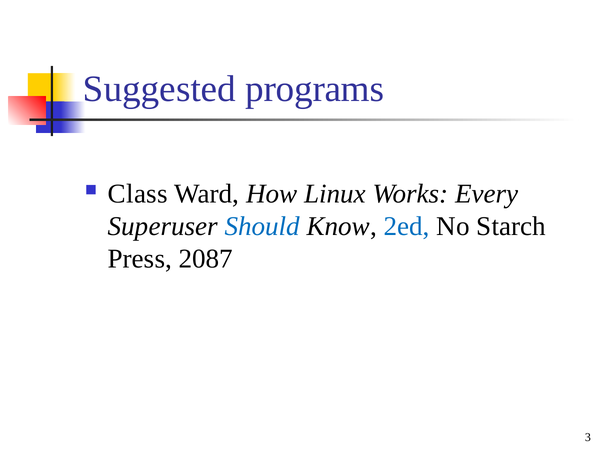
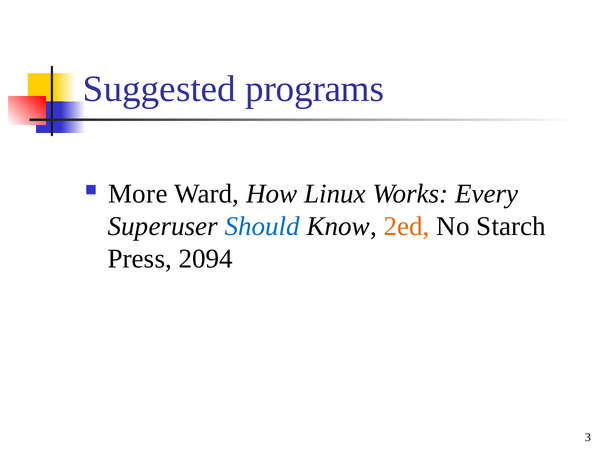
Class: Class -> More (138, 194)
2ed colour: blue -> orange (407, 226)
2087: 2087 -> 2094 (206, 259)
